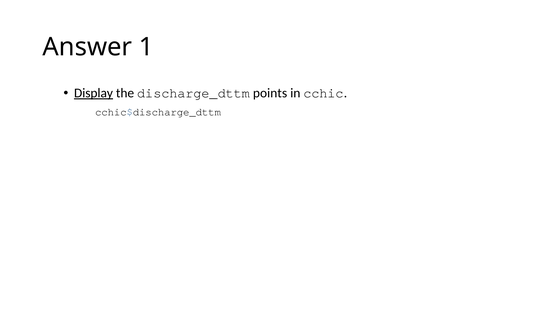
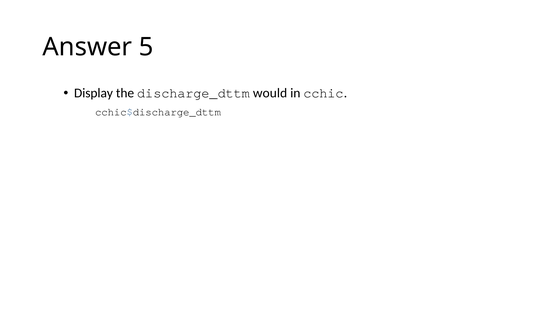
1: 1 -> 5 (146, 47)
Display underline: present -> none (94, 93)
points: points -> would (270, 93)
